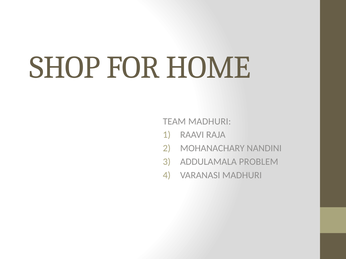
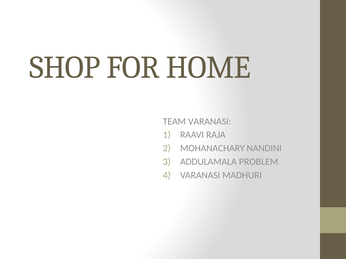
TEAM MADHURI: MADHURI -> VARANASI (210, 122)
